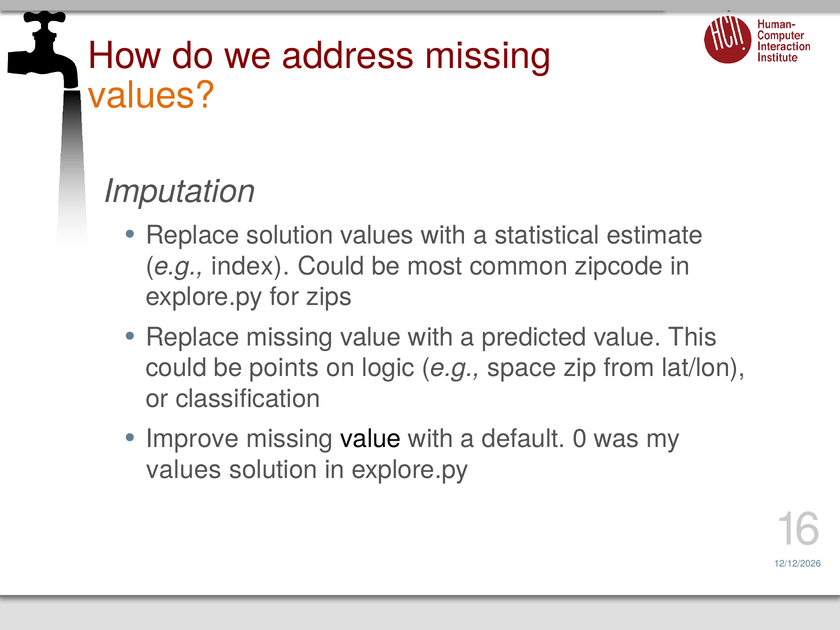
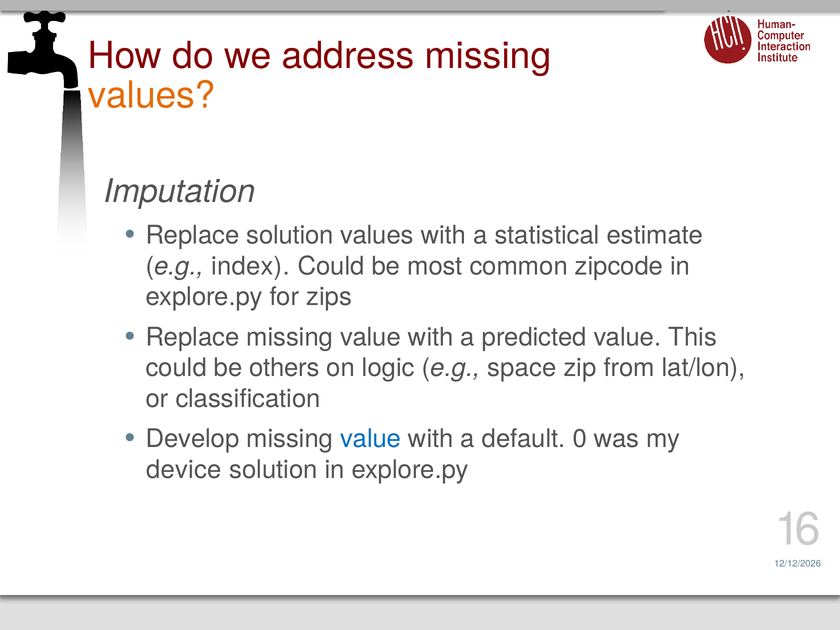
points: points -> others (284, 368)
Improve: Improve -> Develop (193, 439)
value colour: black -> blue (371, 439)
values: values -> device (184, 470)
